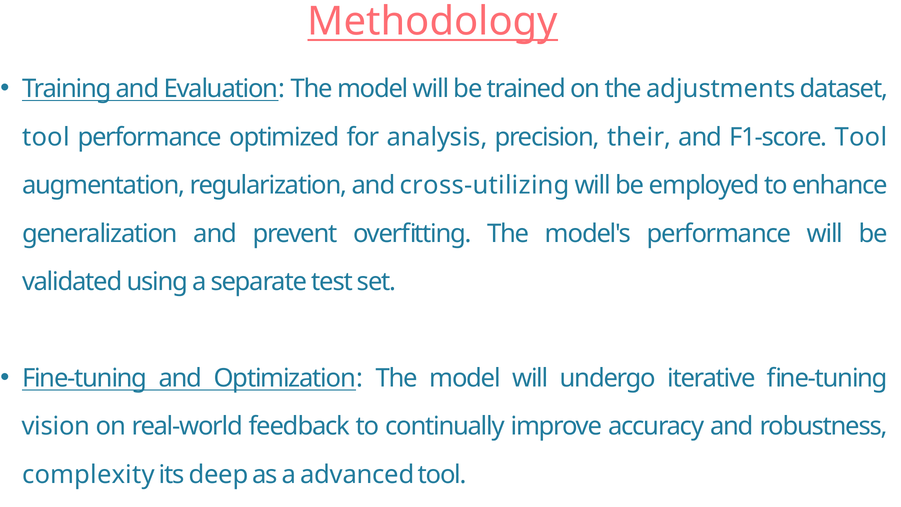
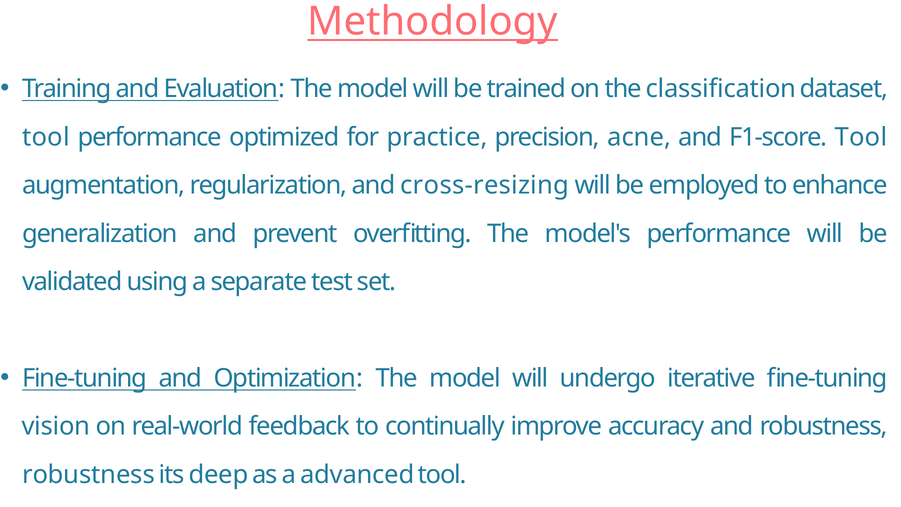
adjustments: adjustments -> classification (721, 89)
analysis: analysis -> practice (437, 137)
their: their -> acne (639, 137)
cross-utilizing: cross-utilizing -> cross-resizing (485, 185)
complexity: complexity -> robustness (88, 475)
